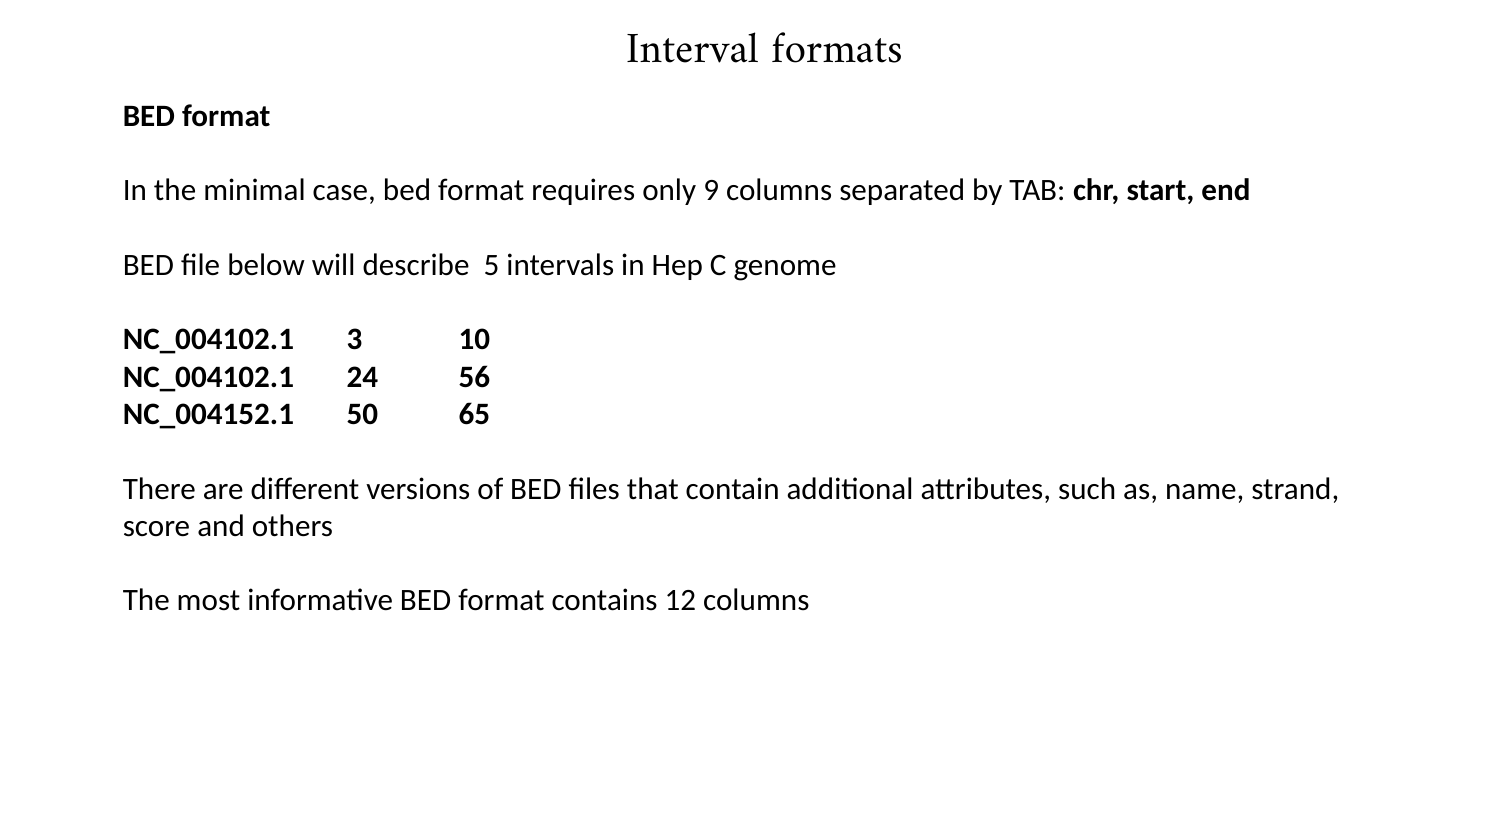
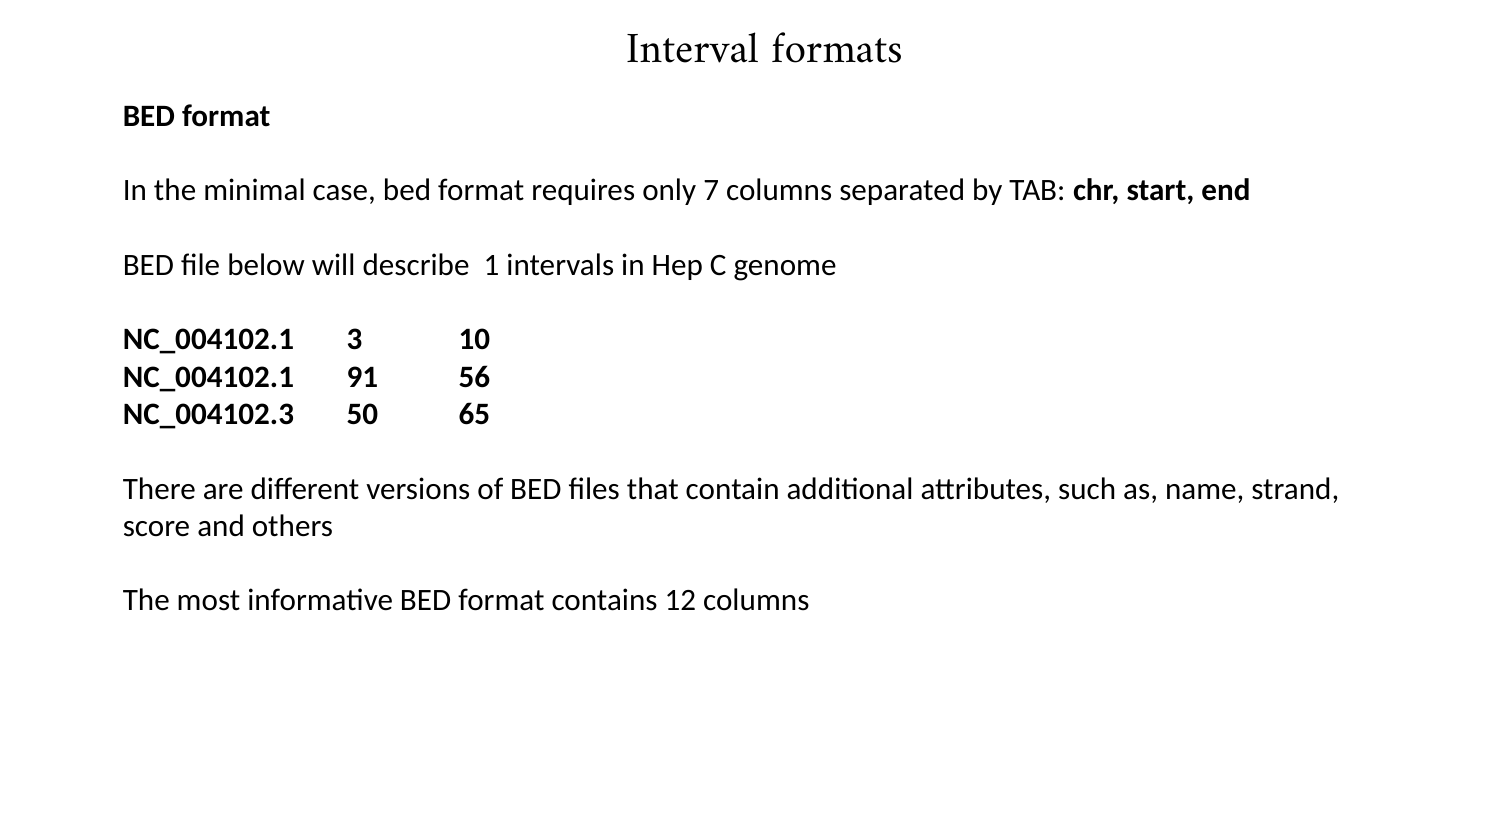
9: 9 -> 7 (711, 190)
5: 5 -> 1 (491, 265)
24: 24 -> 91 (362, 377)
NC_004152.1: NC_004152.1 -> NC_004102.3 (208, 414)
